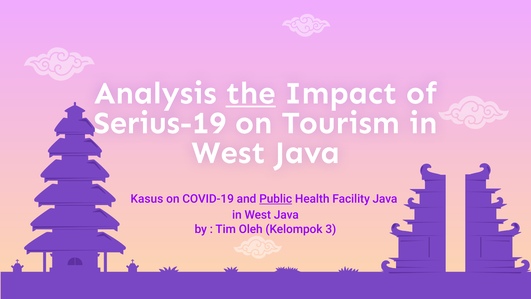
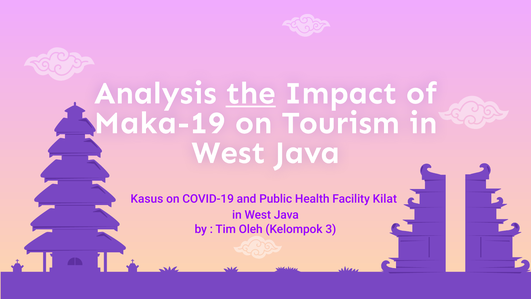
Serius-19: Serius-19 -> Maka-19 (160, 123)
Public underline: present -> none (276, 199)
Facility Java: Java -> Kilat (385, 199)
